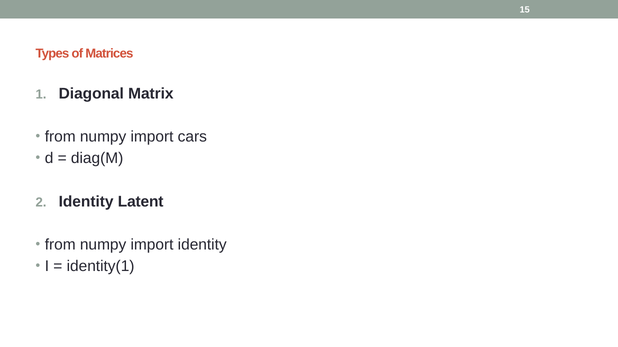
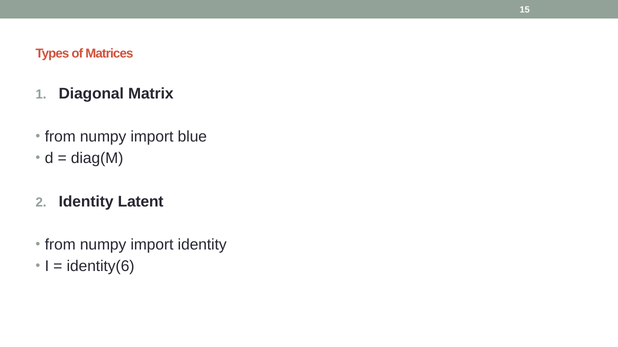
cars: cars -> blue (192, 137)
identity(1: identity(1 -> identity(6 (101, 267)
